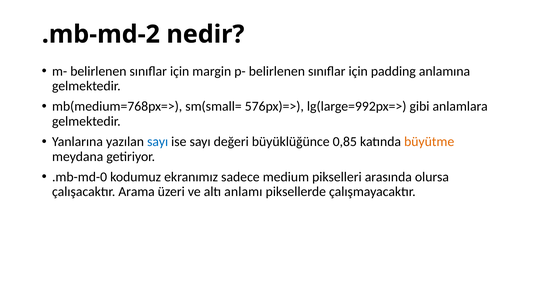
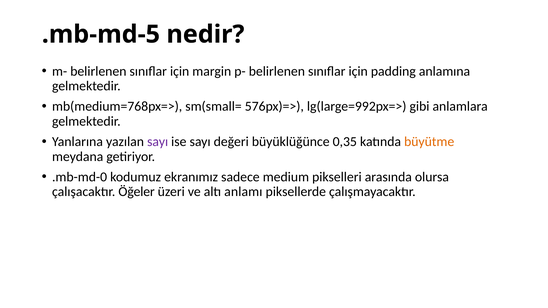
.mb-md-2: .mb-md-2 -> .mb-md-5 (101, 34)
sayı colour: blue -> purple (158, 142)
0,85: 0,85 -> 0,35 (345, 142)
Arama: Arama -> Öğeler (137, 192)
